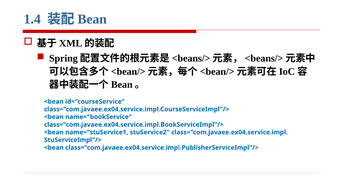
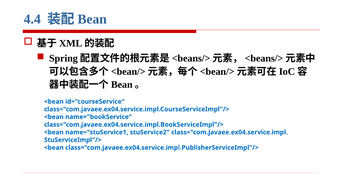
1.4: 1.4 -> 4.4 (32, 19)
